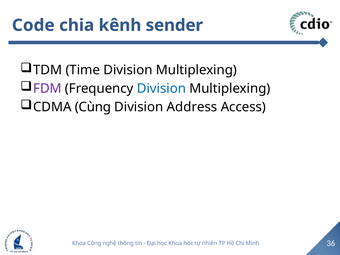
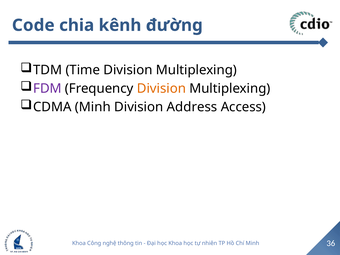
sender: sender -> đường (174, 25)
Division colour: blue -> orange (161, 89)
CDMA Cùng: Cùng -> Minh (93, 107)
